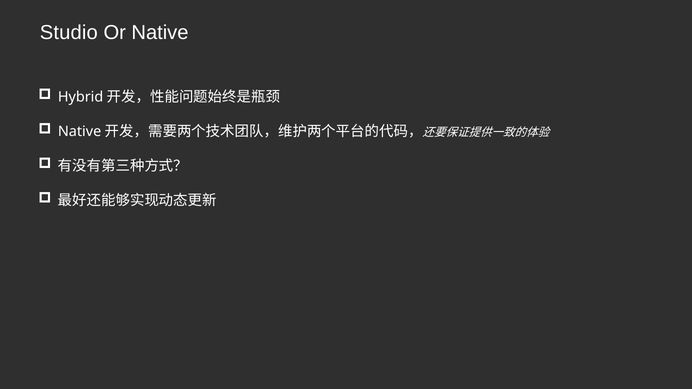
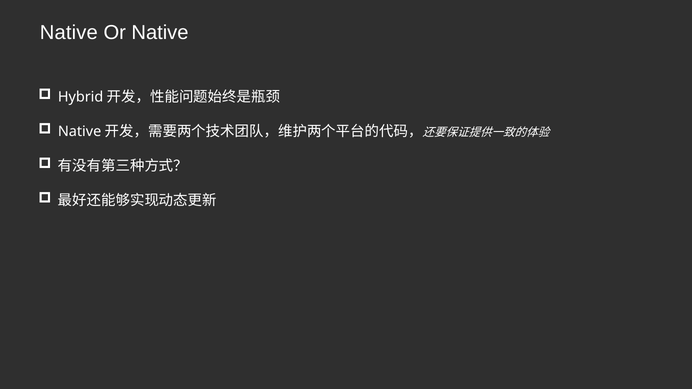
Studio: Studio -> Native (69, 33)
